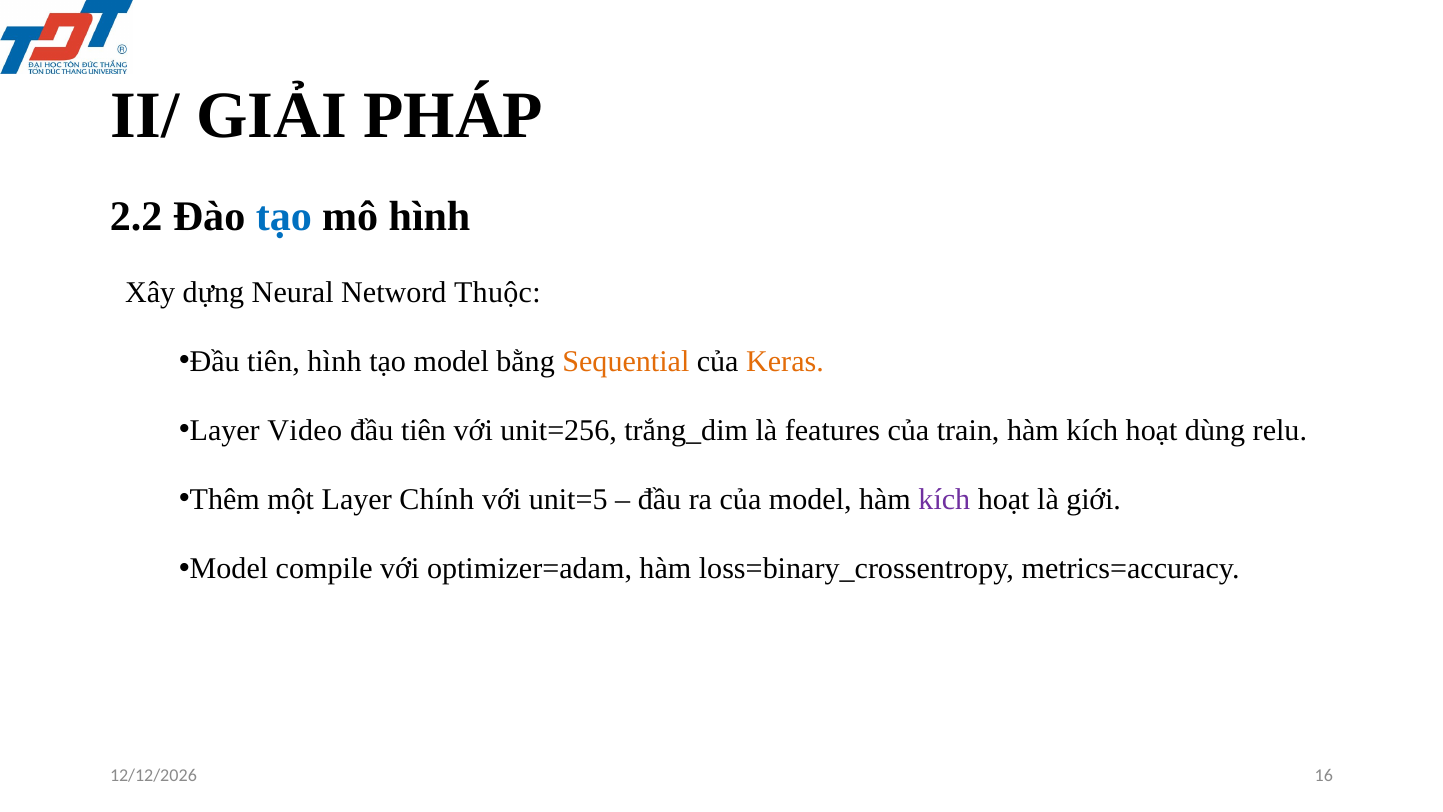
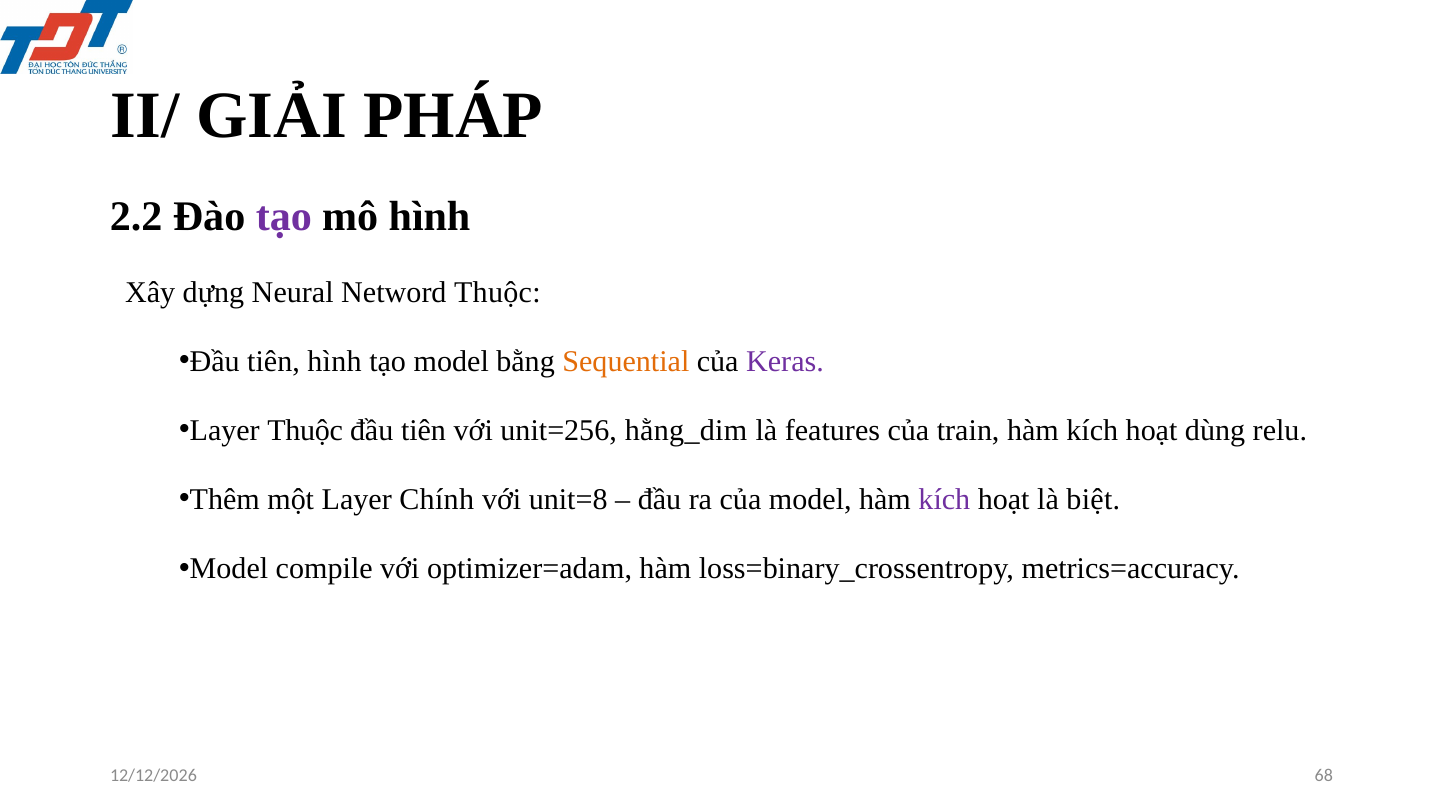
tạo colour: blue -> purple (284, 217)
Keras colour: orange -> purple (785, 361)
Layer Video: Video -> Thuộc (305, 430)
trắng_dim: trắng_dim -> hằng_dim (686, 430)
unit=5: unit=5 -> unit=8 (568, 500)
giới: giới -> biệt (1093, 500)
16: 16 -> 68 (1324, 775)
